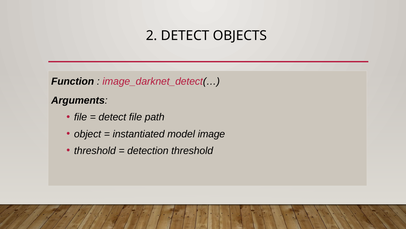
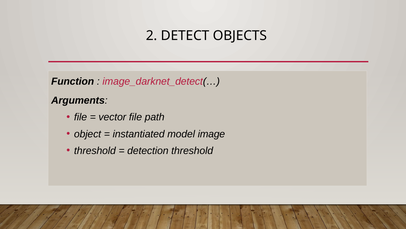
detect: detect -> vector (112, 117)
